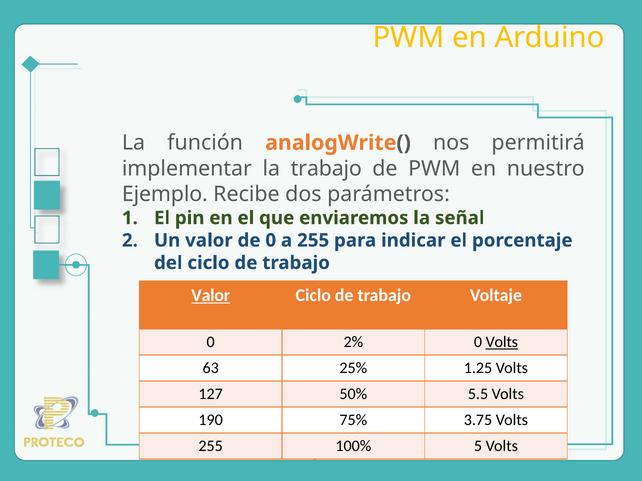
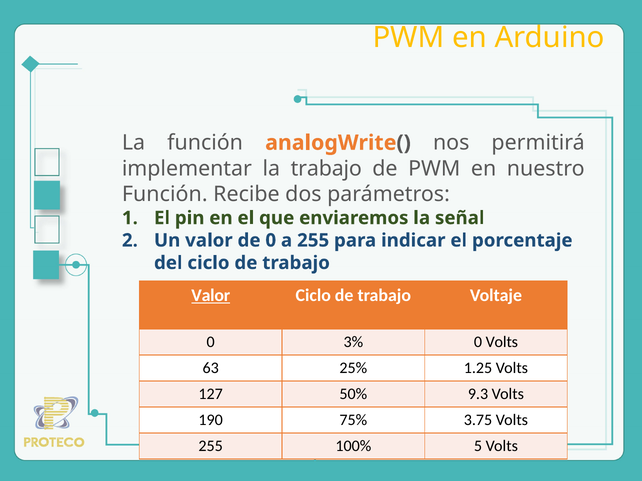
Ejemplo: Ejemplo -> Función (165, 194)
2%: 2% -> 3% (353, 342)
Volts underline: present -> none (502, 342)
5.5: 5.5 -> 9.3 (478, 395)
